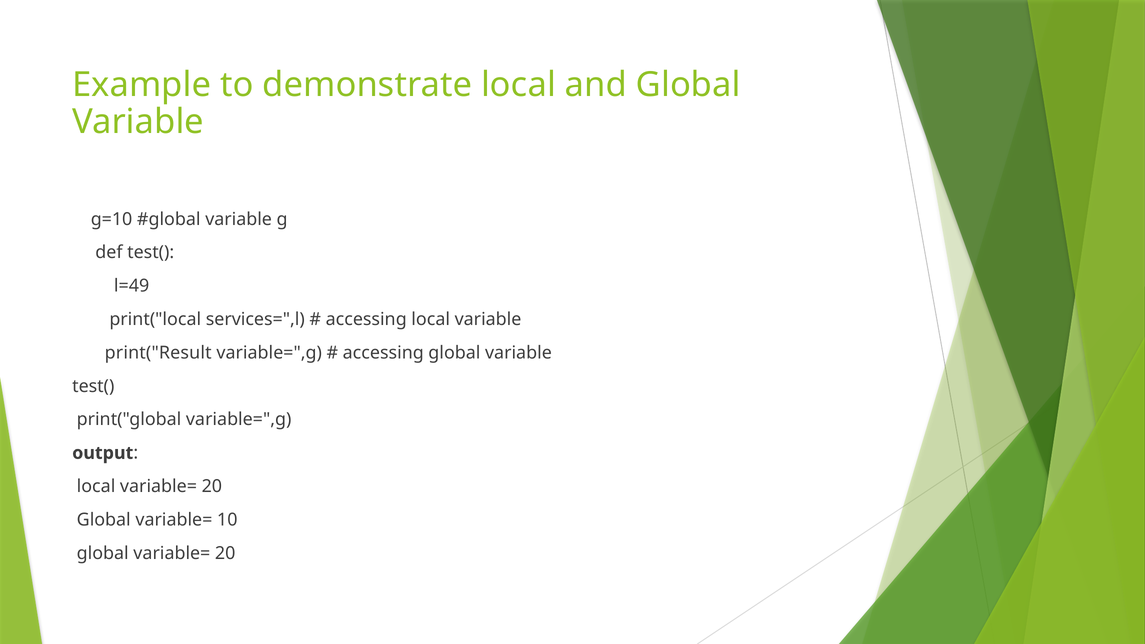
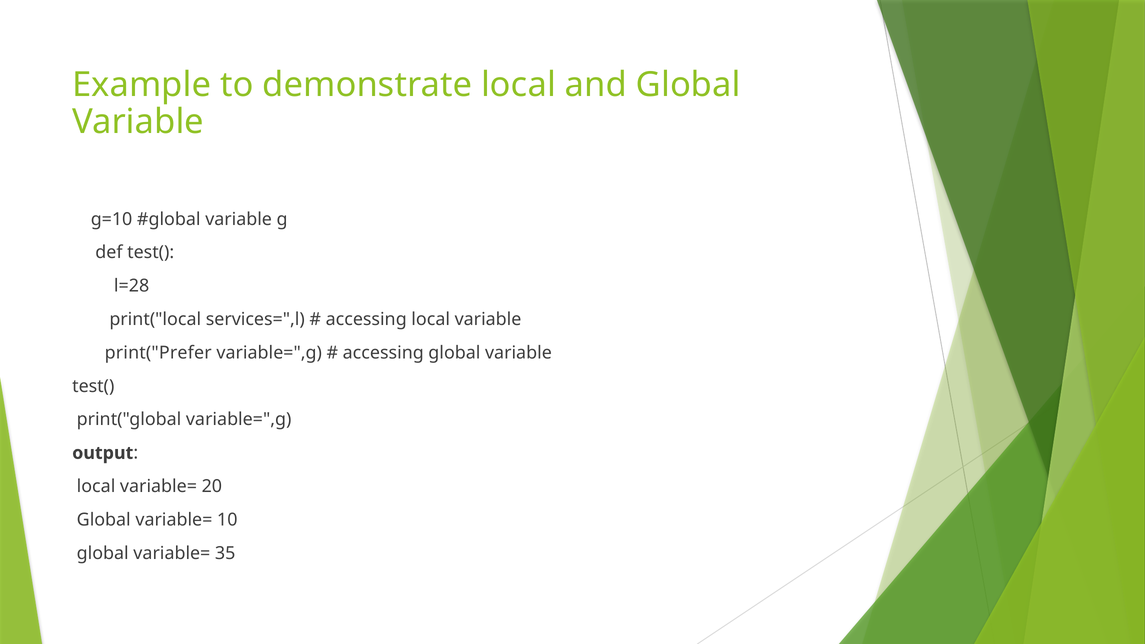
l=49: l=49 -> l=28 (132, 286)
print("Result: print("Result -> print("Prefer (158, 353)
global variable= 20: 20 -> 35 (225, 553)
